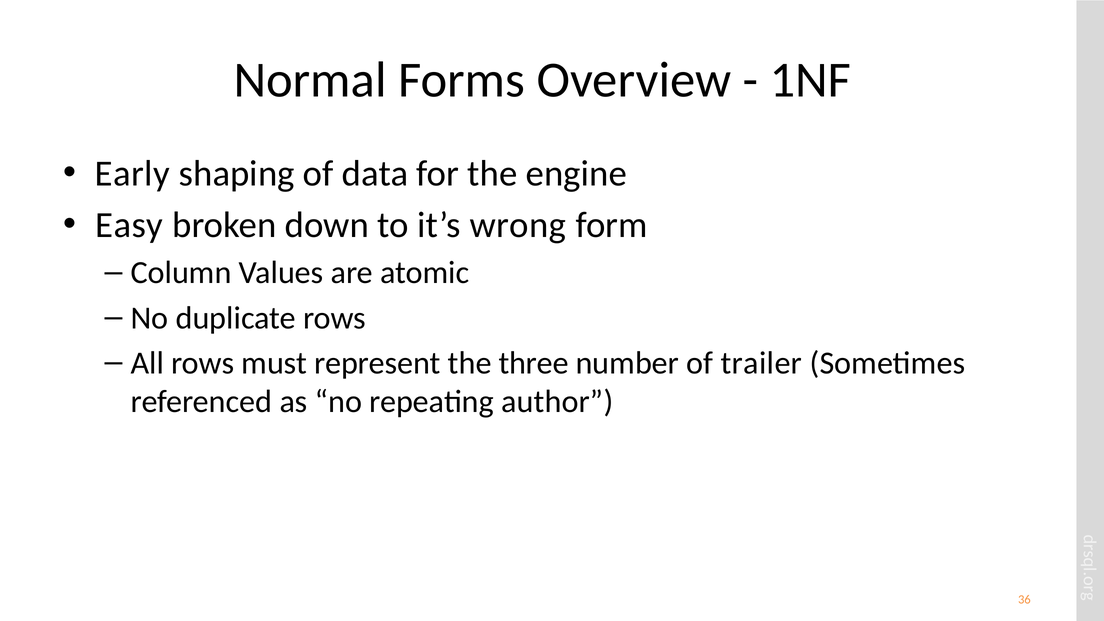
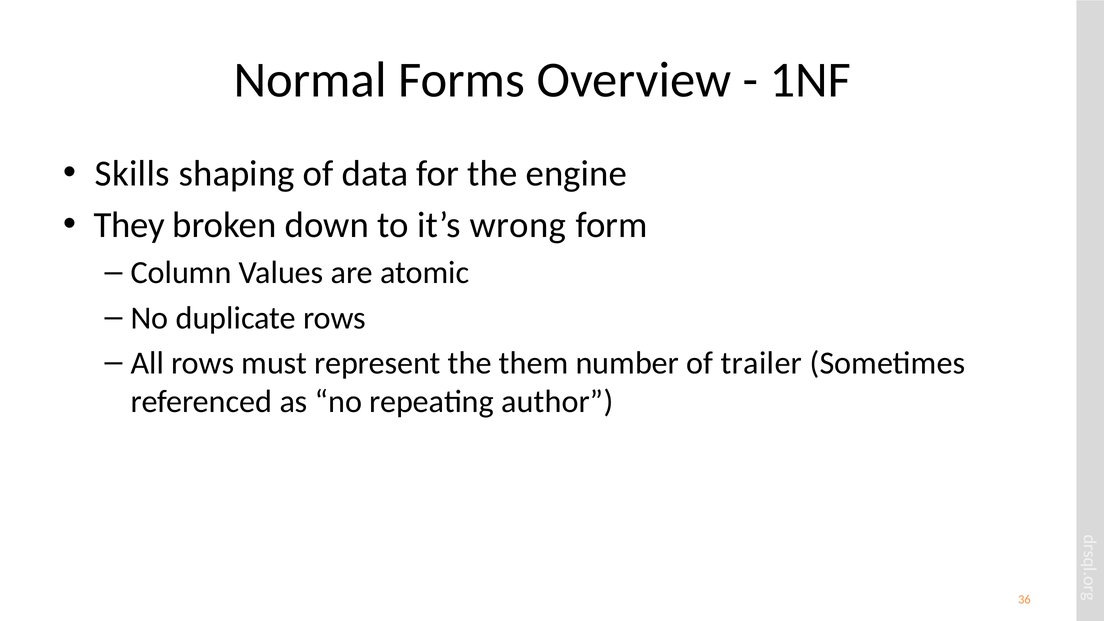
Early: Early -> Skills (132, 174)
Easy: Easy -> They (129, 225)
three: three -> them (533, 363)
